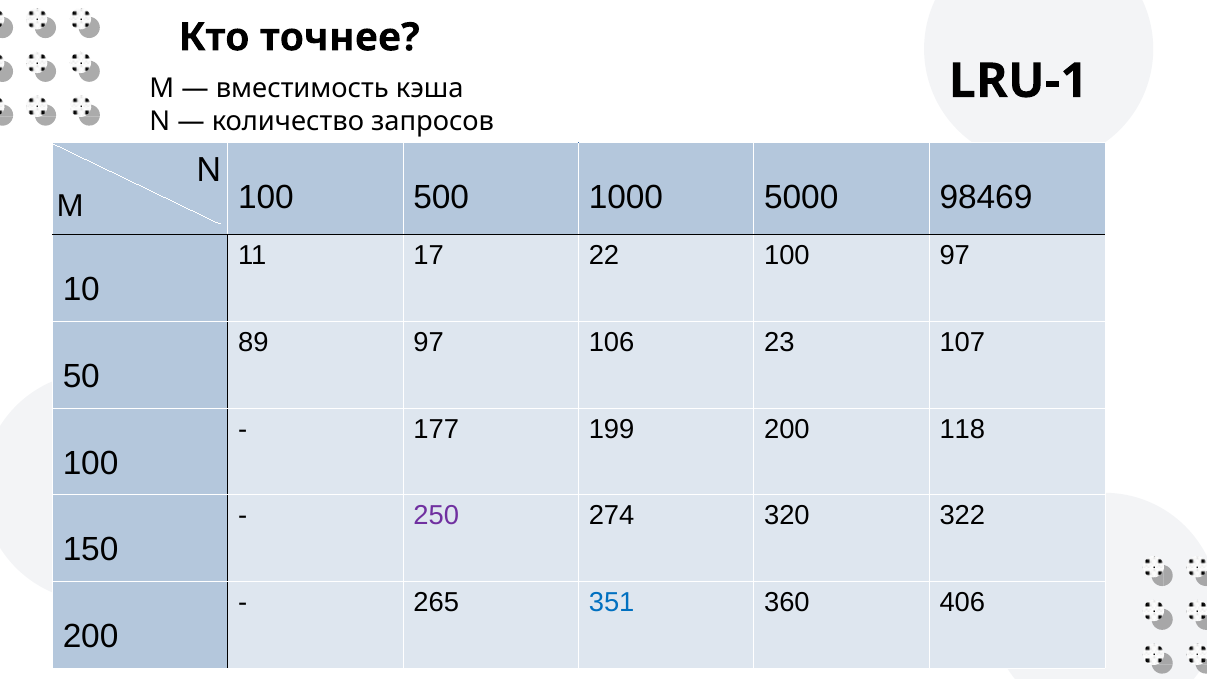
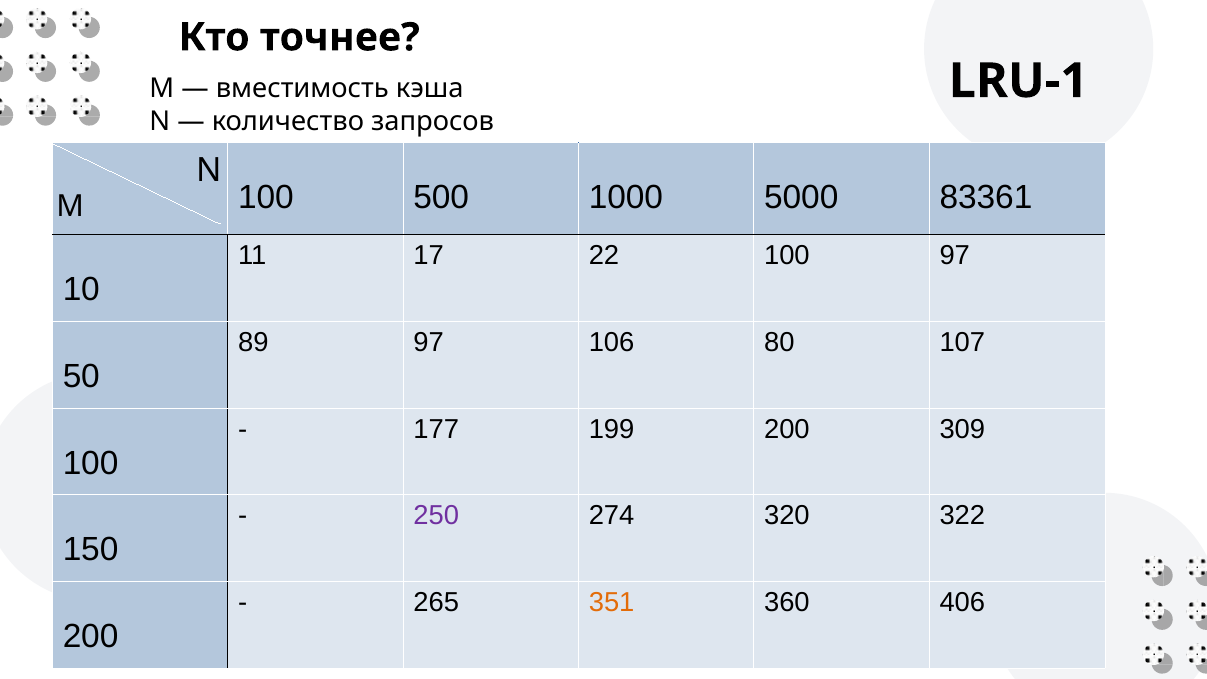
98469: 98469 -> 83361 (986, 198)
23: 23 -> 80 (779, 342)
118: 118 -> 309 (962, 429)
351 colour: blue -> orange (612, 602)
